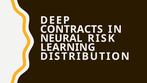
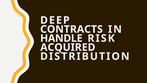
NEURAL: NEURAL -> HANDLE (61, 38)
LEARNING: LEARNING -> ACQUIRED (68, 47)
